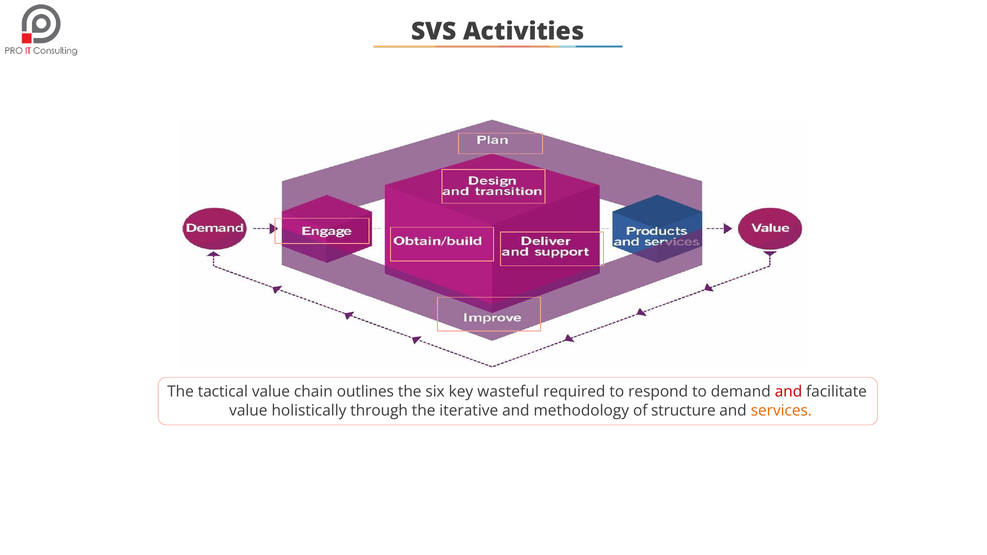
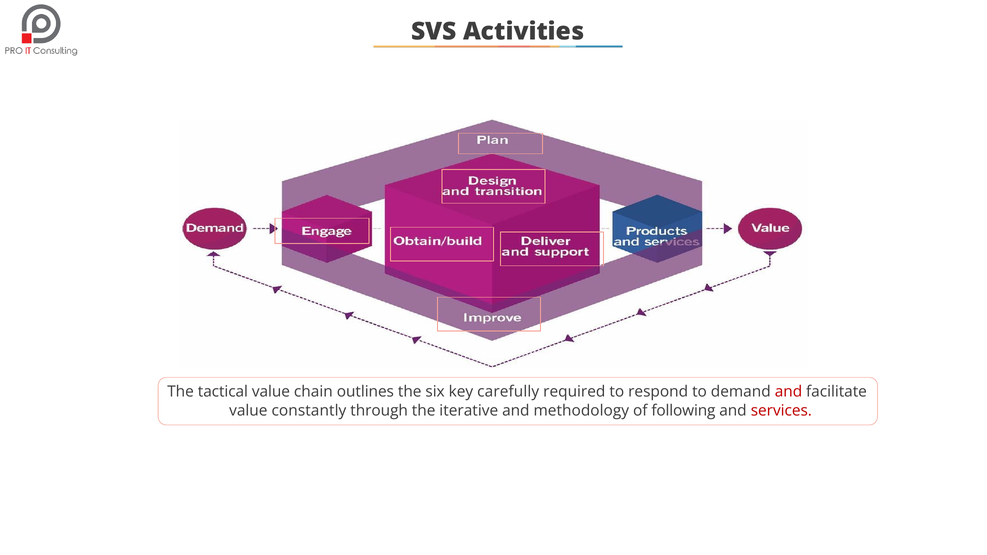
wasteful: wasteful -> carefully (508, 392)
holistically: holistically -> constantly (309, 411)
structure: structure -> following (683, 411)
services colour: orange -> red (781, 411)
